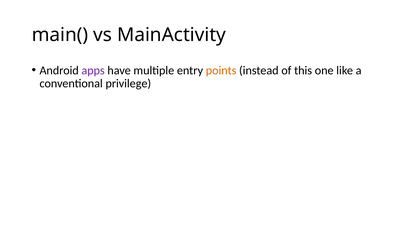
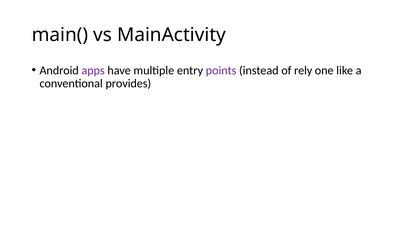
points colour: orange -> purple (221, 70)
this: this -> rely (303, 70)
privilege: privilege -> provides (128, 83)
